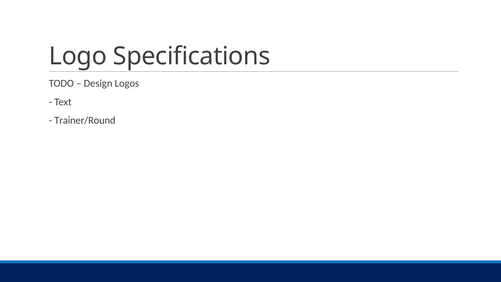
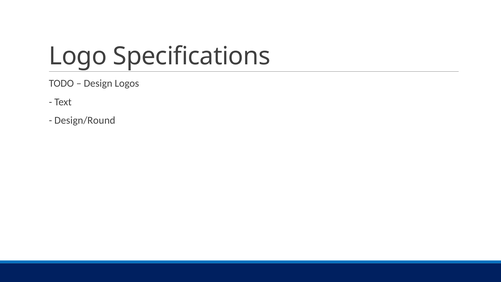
Trainer/Round: Trainer/Round -> Design/Round (85, 120)
